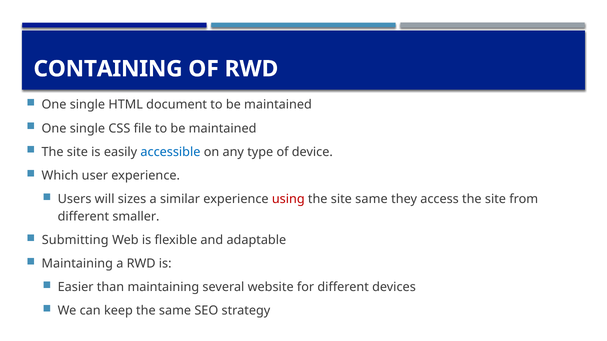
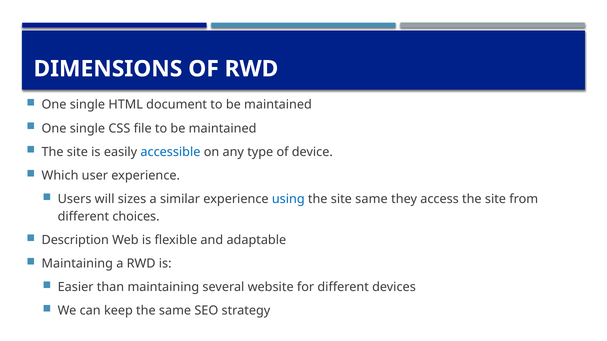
CONTAINING: CONTAINING -> DIMENSIONS (108, 69)
using colour: red -> blue (288, 199)
smaller: smaller -> choices (136, 217)
Submitting: Submitting -> Description (75, 240)
